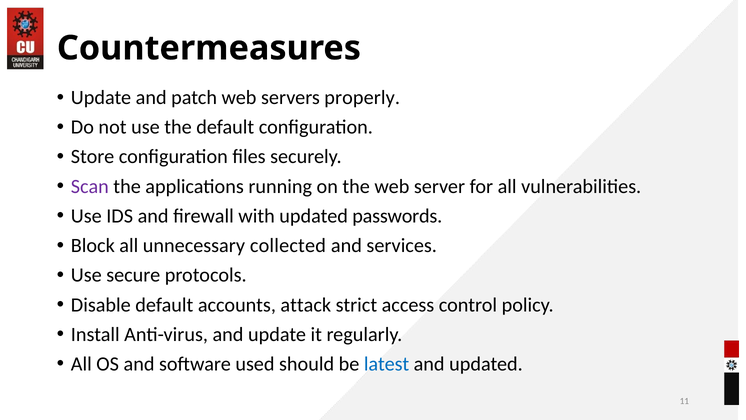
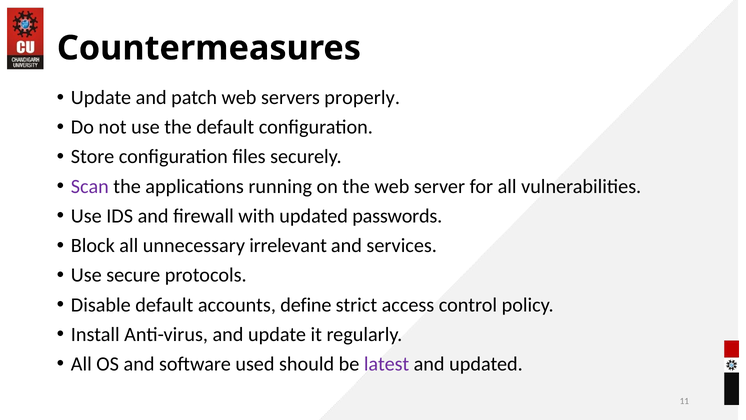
collected: collected -> irrelevant (288, 245)
attack: attack -> define (306, 305)
latest colour: blue -> purple (387, 364)
